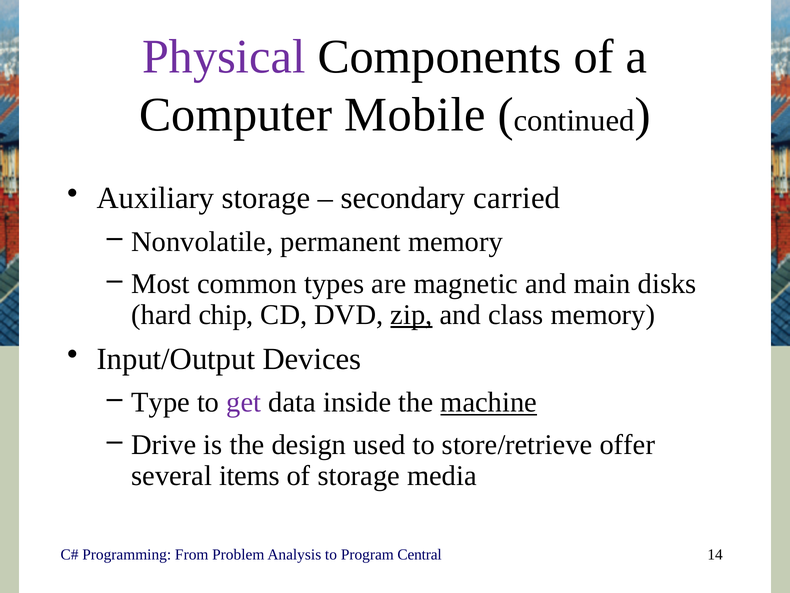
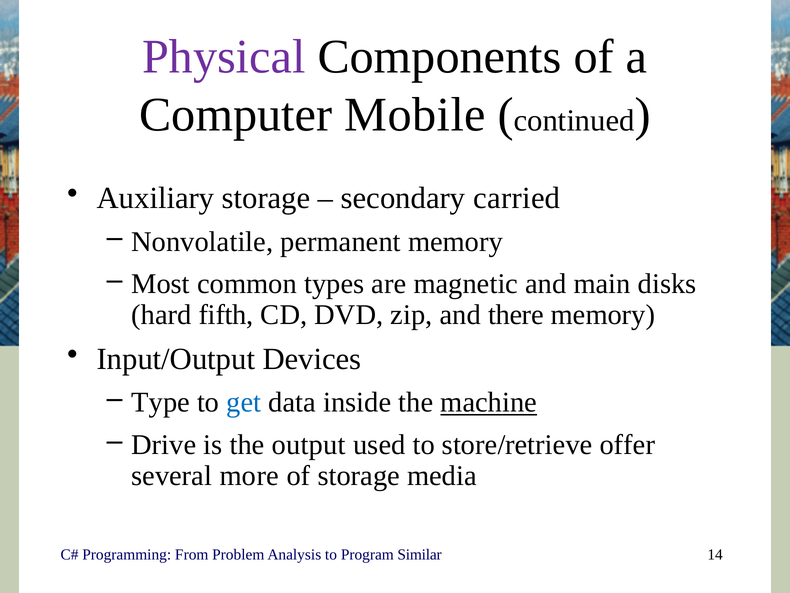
chip: chip -> fifth (226, 315)
zip underline: present -> none (411, 315)
class: class -> there (516, 315)
get colour: purple -> blue (244, 402)
design: design -> output (309, 444)
items: items -> more (249, 475)
Central: Central -> Similar (420, 554)
